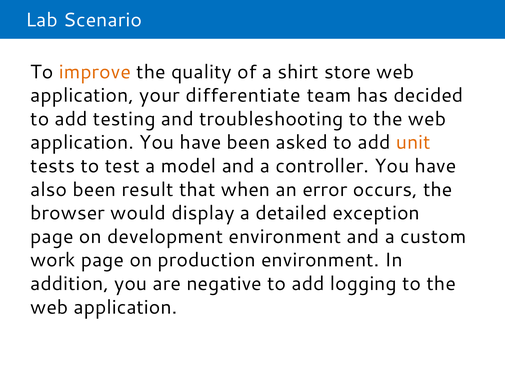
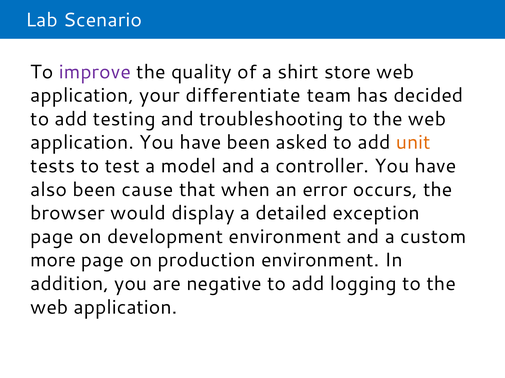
improve colour: orange -> purple (95, 72)
result: result -> cause (148, 190)
work: work -> more (53, 261)
